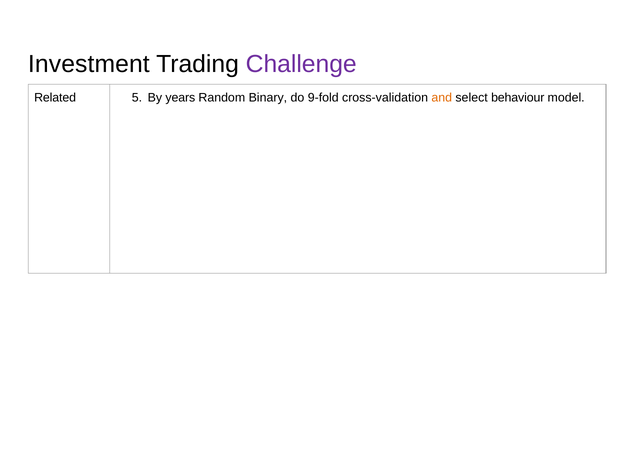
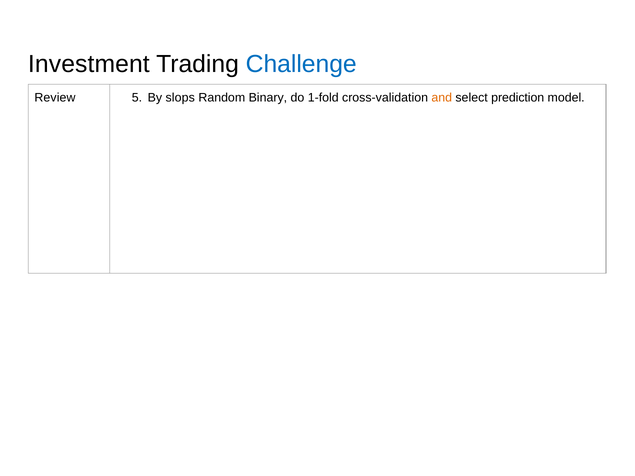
Challenge colour: purple -> blue (301, 64)
Related: Related -> Review (55, 98)
years: years -> slops (180, 98)
9-fold: 9-fold -> 1-fold (323, 98)
behaviour: behaviour -> prediction (518, 98)
